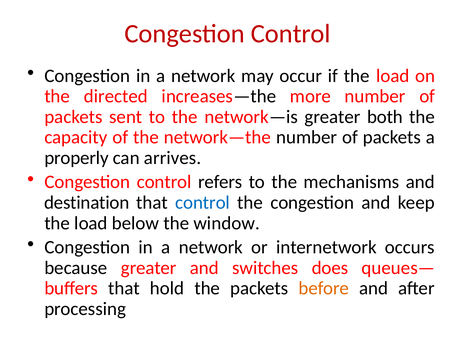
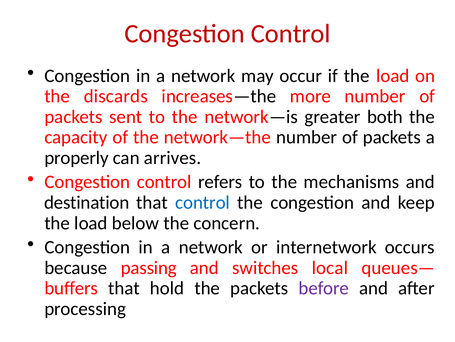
directed: directed -> discards (116, 96)
window: window -> concern (227, 223)
because greater: greater -> passing (149, 267)
does: does -> local (330, 267)
before colour: orange -> purple (324, 288)
